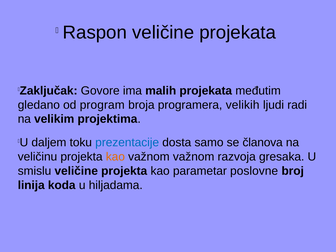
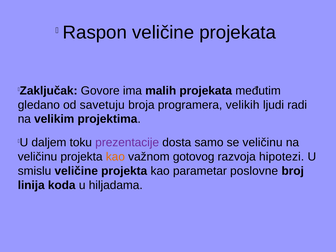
program: program -> savetuju (102, 105)
prezentacije colour: blue -> purple (127, 143)
se članova: članova -> veličinu (263, 143)
važnom važnom: važnom -> gotovog (194, 157)
gresaka: gresaka -> hipotezi (282, 157)
